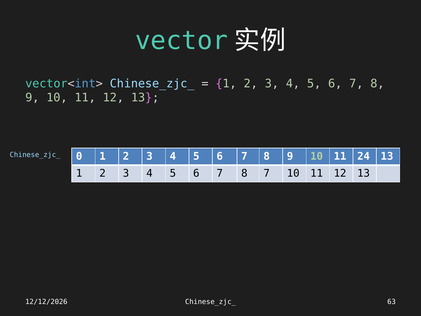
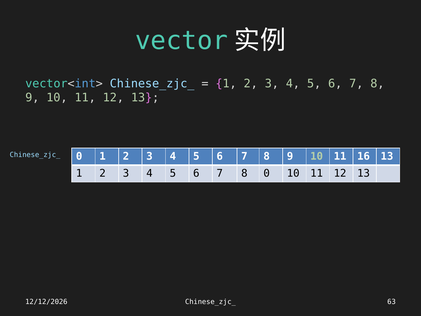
24: 24 -> 16 (364, 156)
8 7: 7 -> 0 (267, 173)
